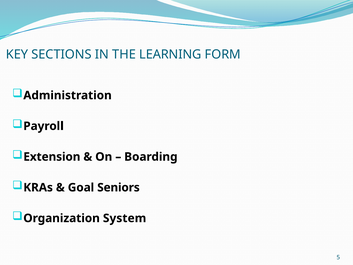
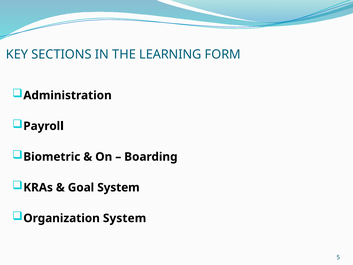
Extension: Extension -> Biometric (52, 157)
Goal Seniors: Seniors -> System (118, 187)
